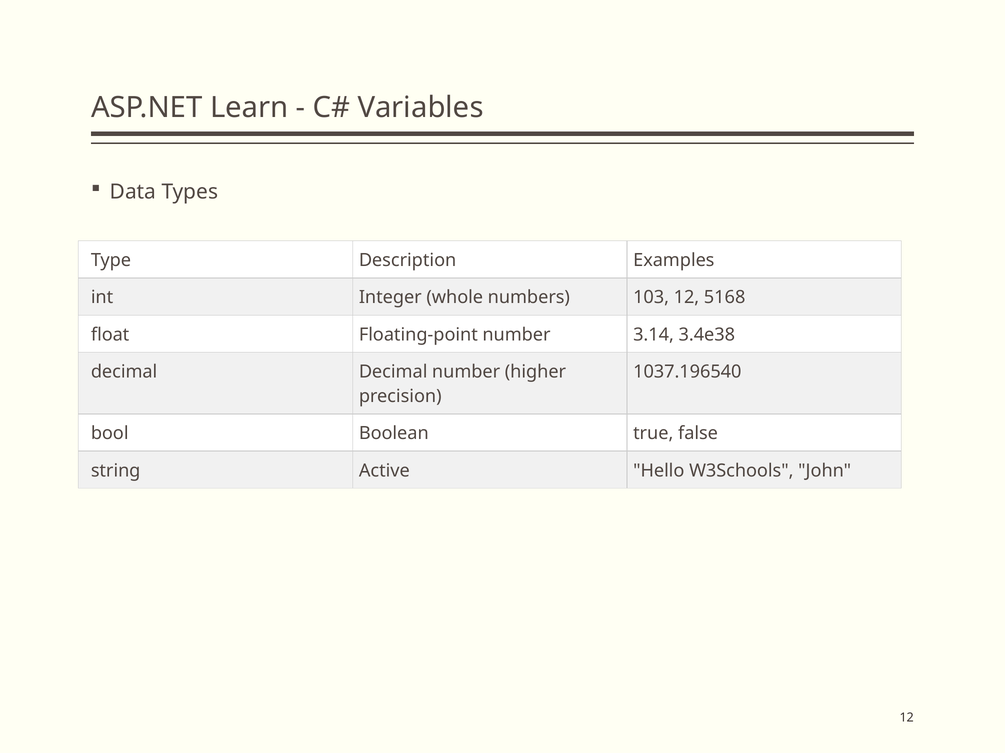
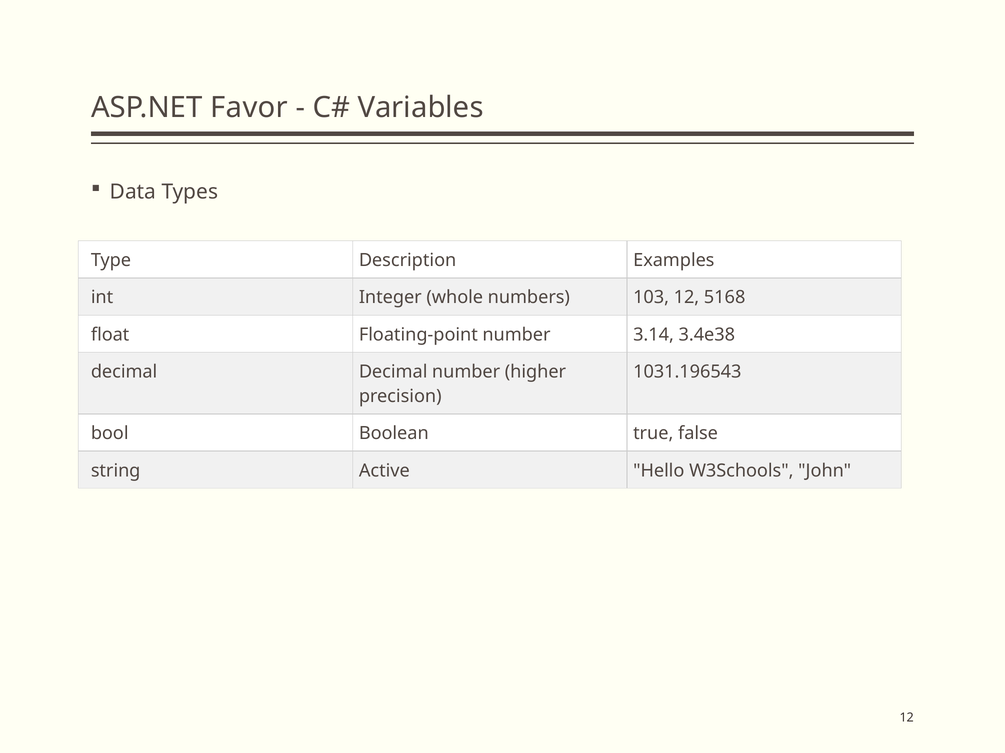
Learn: Learn -> Favor (249, 108)
1037.196540: 1037.196540 -> 1031.196543 (687, 372)
